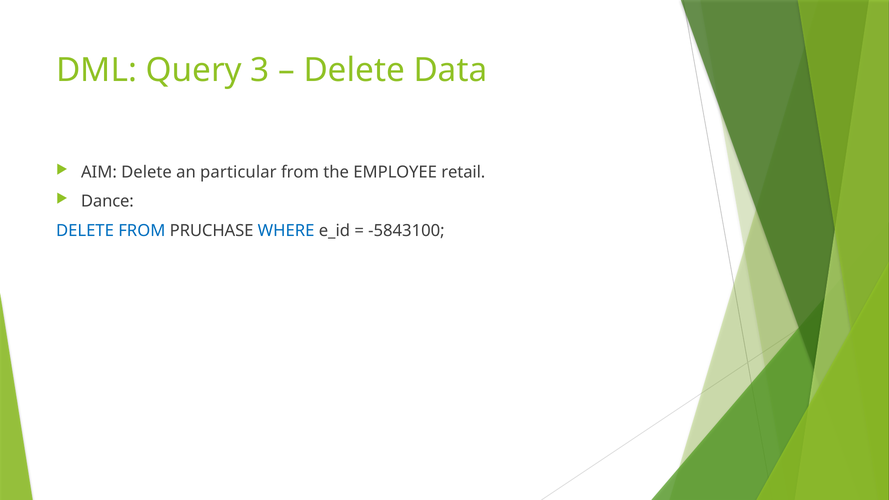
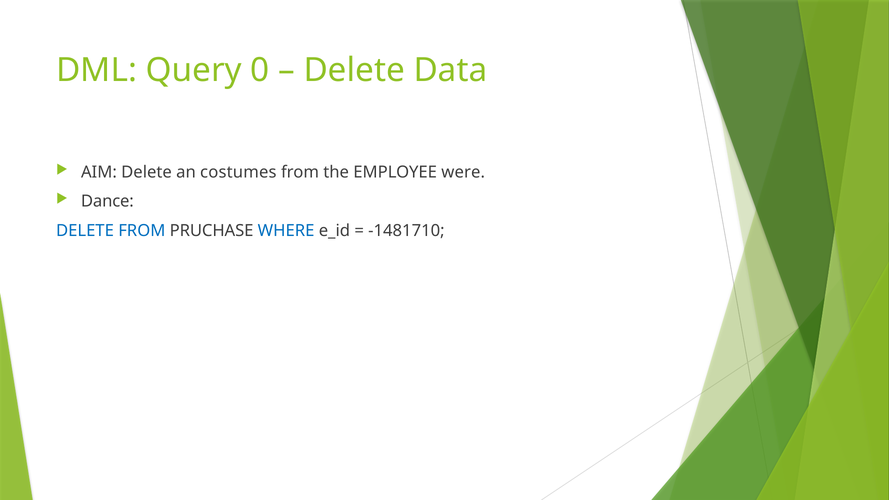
3: 3 -> 0 (260, 70)
particular: particular -> costumes (238, 172)
retail: retail -> were (463, 172)
-5843100: -5843100 -> -1481710 (406, 231)
